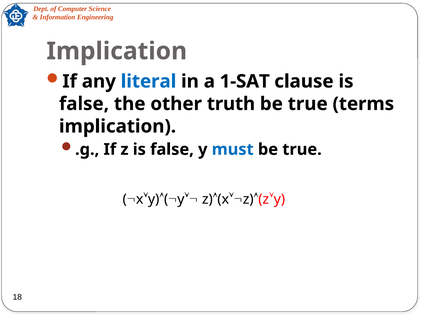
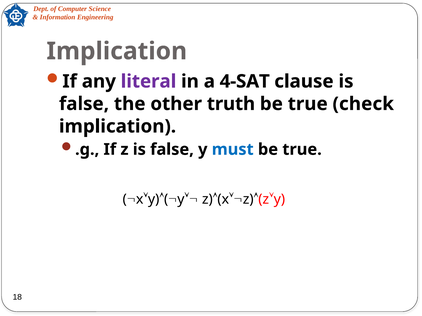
literal colour: blue -> purple (149, 81)
1-SAT: 1-SAT -> 4-SAT (245, 81)
terms: terms -> check (363, 104)
